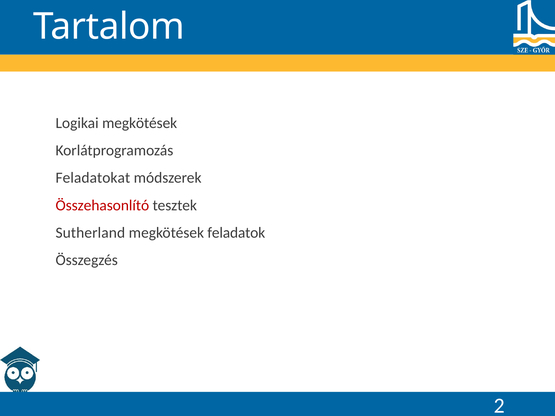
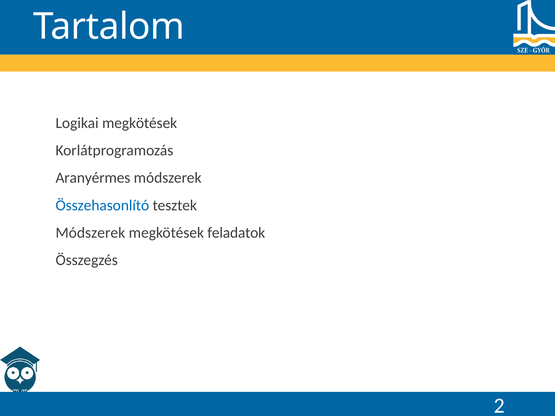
Feladatokat: Feladatokat -> Aranyérmes (93, 178)
Összehasonlító colour: red -> blue (102, 205)
Sutherland: Sutherland -> Módszerek (90, 233)
